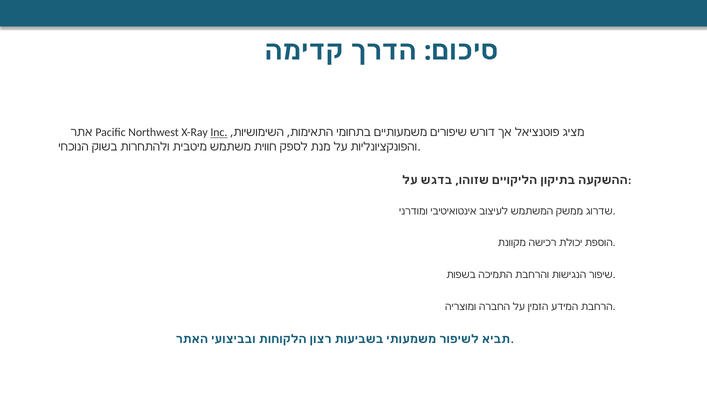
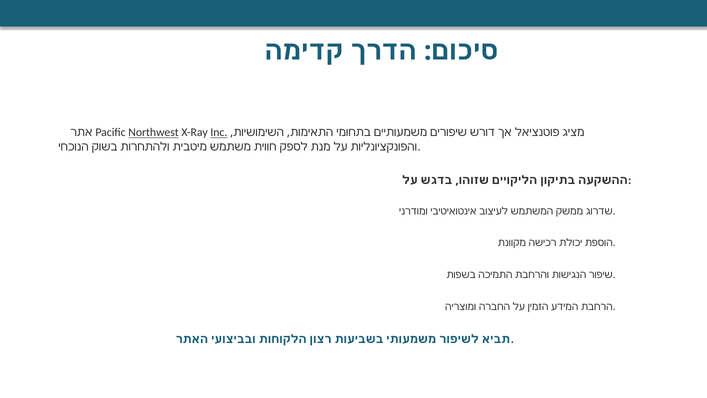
Northwest underline: none -> present (154, 132)
